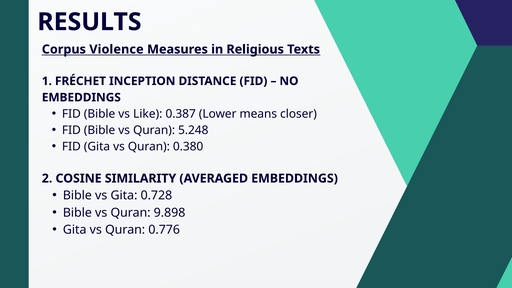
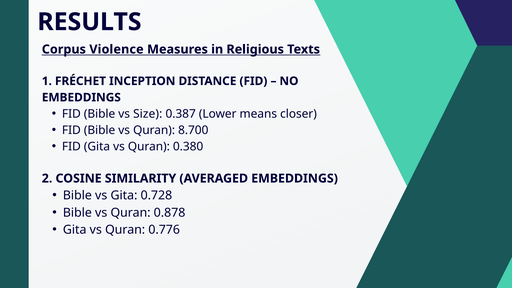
Like: Like -> Size (148, 114)
5.248: 5.248 -> 8.700 (193, 130)
9.898: 9.898 -> 0.878 (170, 213)
